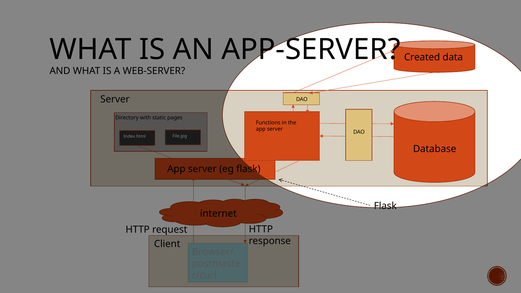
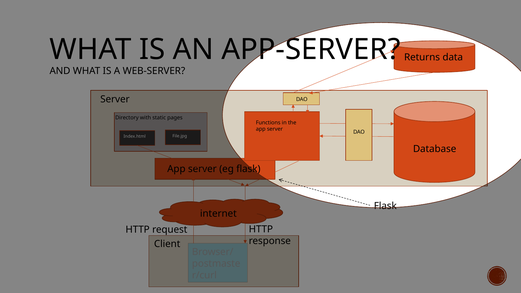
Created: Created -> Returns (422, 57)
